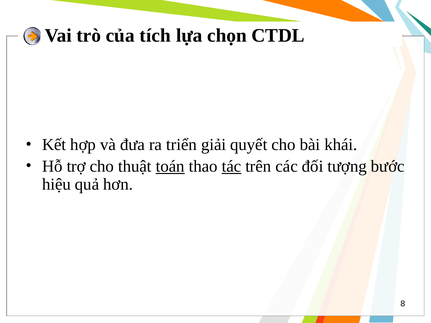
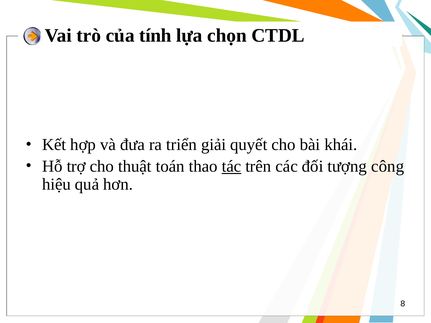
tích: tích -> tính (155, 35)
toán underline: present -> none (170, 166)
bước: bước -> công (388, 166)
